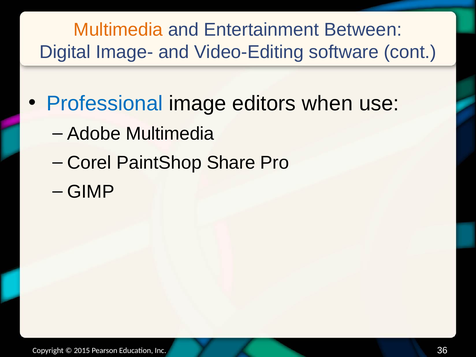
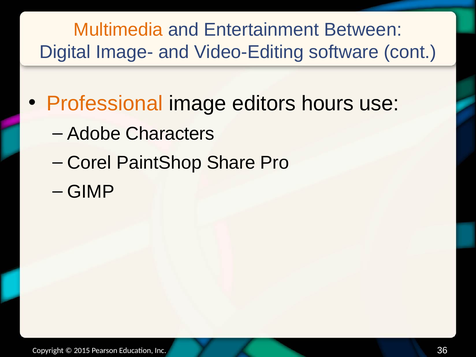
Professional colour: blue -> orange (105, 103)
when: when -> hours (328, 103)
Adobe Multimedia: Multimedia -> Characters (170, 134)
